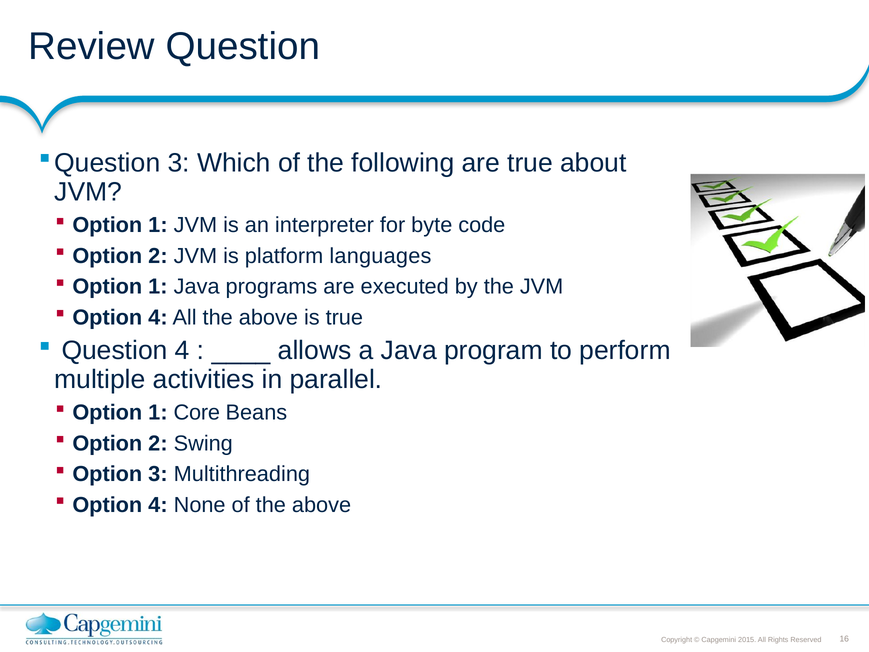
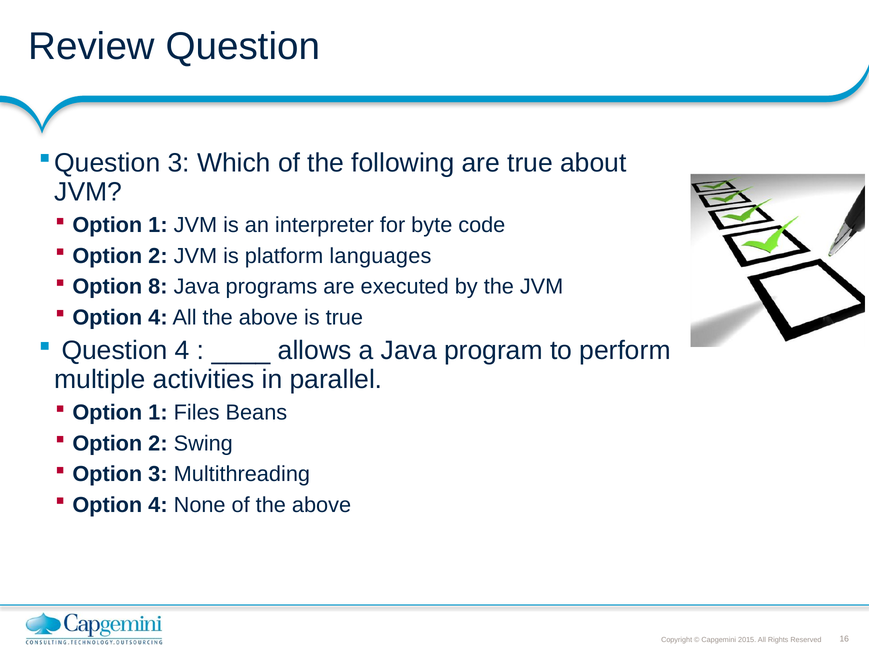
1: 1 -> 8 (158, 287)
Core: Core -> Files (197, 413)
